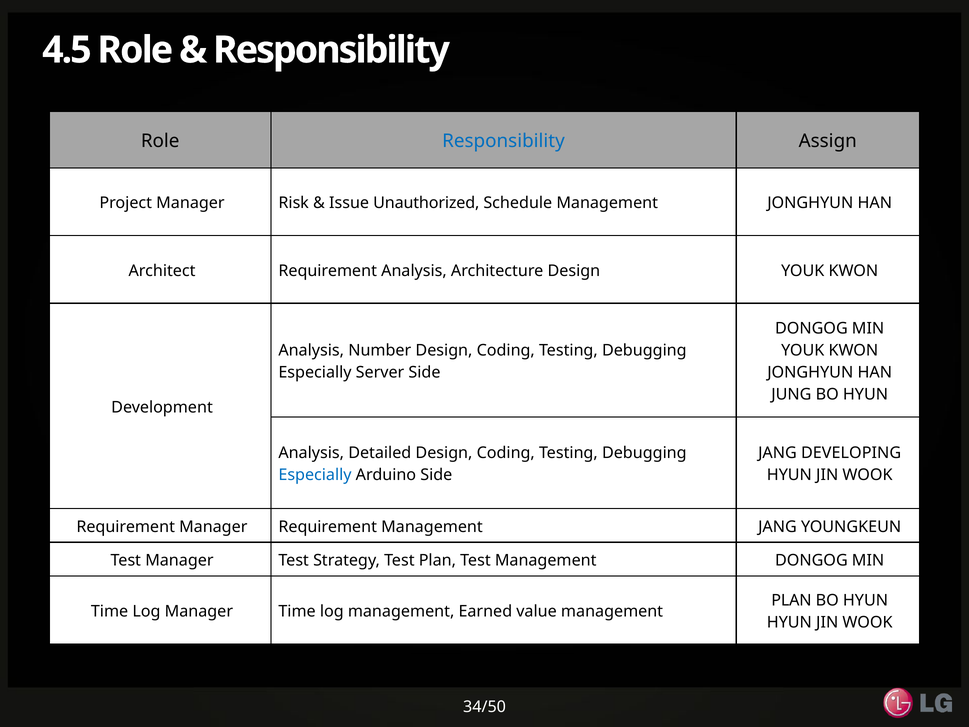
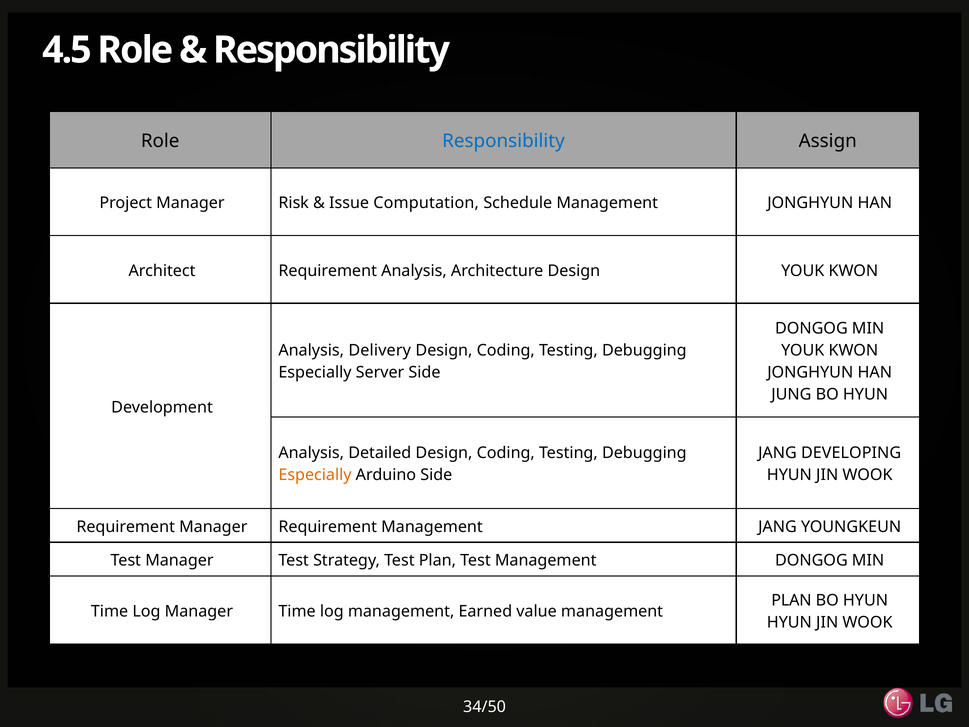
Unauthorized: Unauthorized -> Computation (426, 203)
Number: Number -> Delivery (380, 350)
Especially colour: blue -> orange (315, 475)
